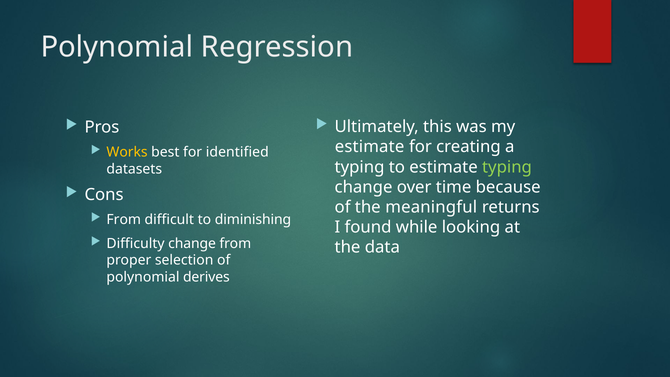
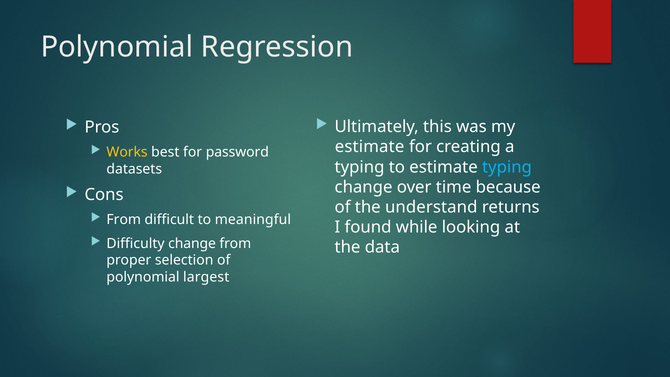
identified: identified -> password (237, 152)
typing colour: light green -> light blue (507, 167)
meaningful: meaningful -> understand (431, 207)
diminishing: diminishing -> meaningful (253, 220)
derives: derives -> largest (206, 277)
